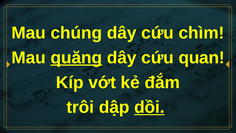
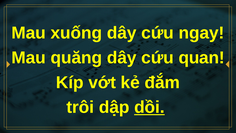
chúng: chúng -> xuống (76, 33)
chìm: chìm -> ngay (201, 33)
quăng underline: present -> none (76, 58)
